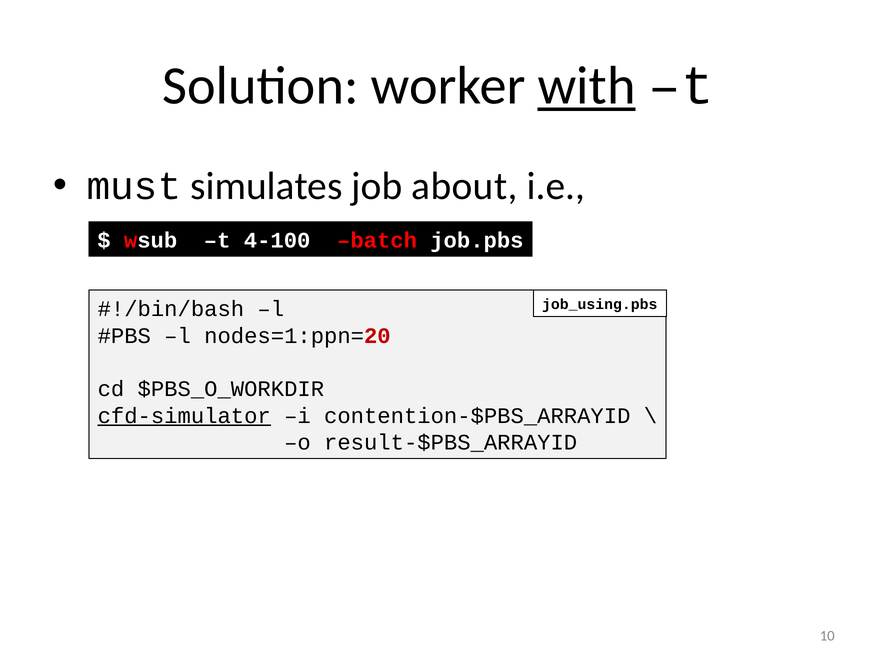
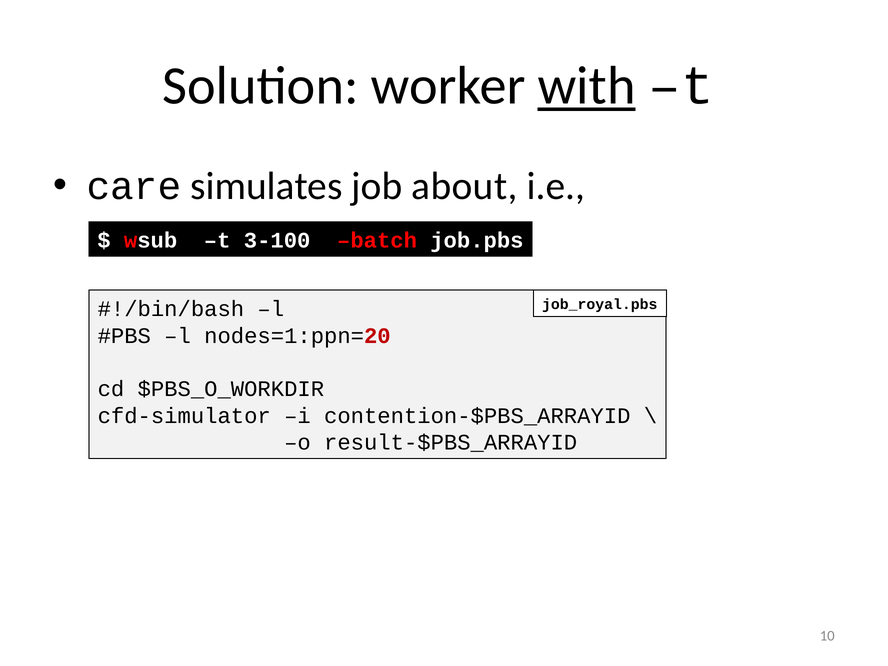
must: must -> care (134, 186)
4-100: 4-100 -> 3-100 (277, 241)
job_using.pbs: job_using.pbs -> job_royal.pbs (600, 304)
cfd-simulator underline: present -> none (184, 416)
